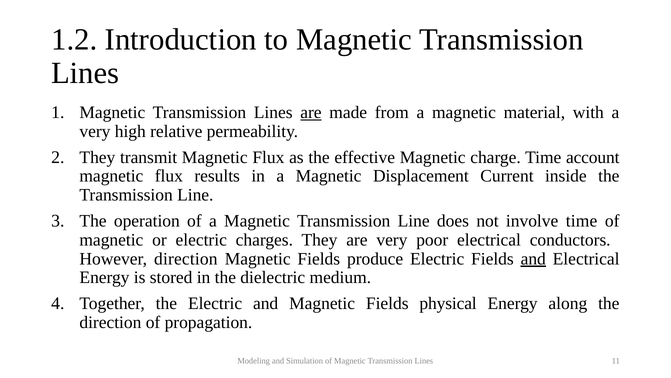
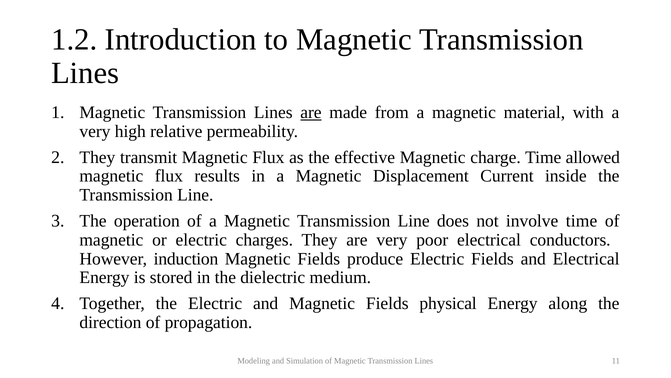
account: account -> allowed (593, 157)
However direction: direction -> induction (186, 258)
and underline: present -> none (533, 258)
